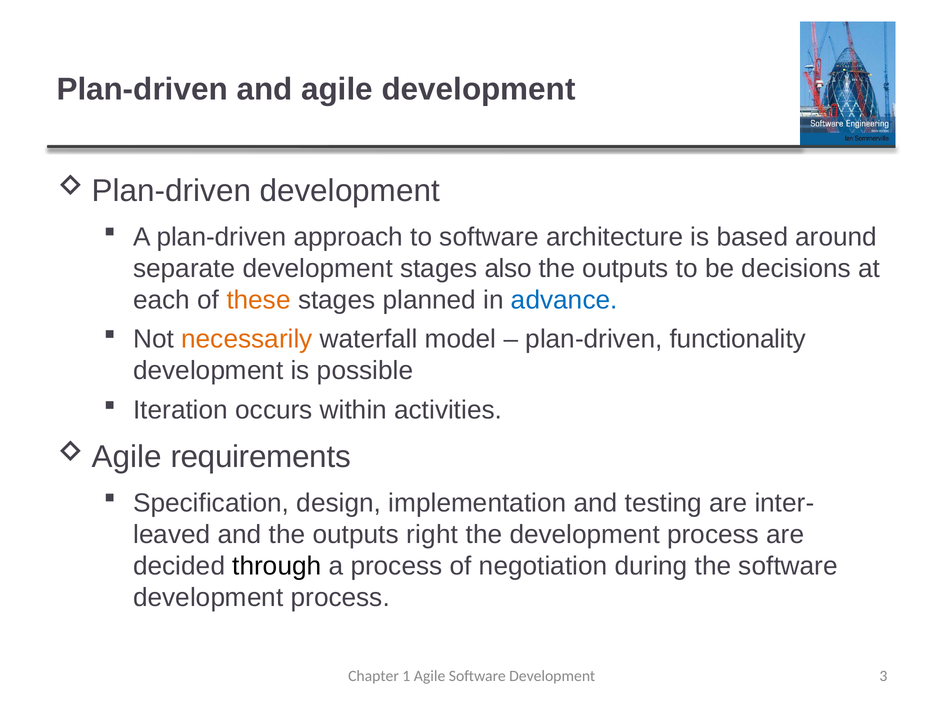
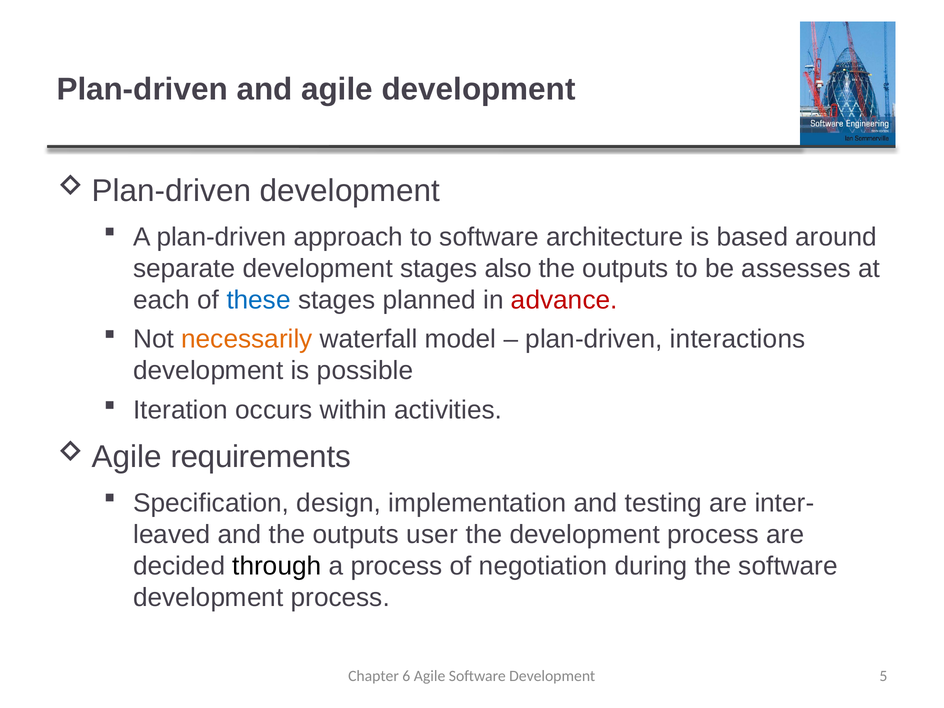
decisions: decisions -> assesses (796, 268)
these colour: orange -> blue (259, 300)
advance colour: blue -> red (564, 300)
functionality: functionality -> interactions (738, 339)
right: right -> user (432, 535)
1: 1 -> 6 (406, 676)
3: 3 -> 5 (883, 676)
